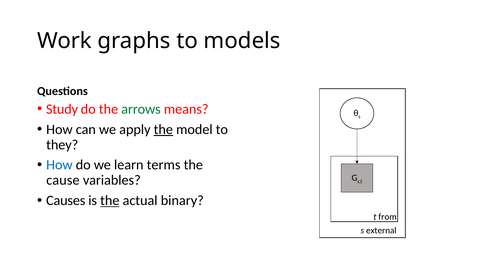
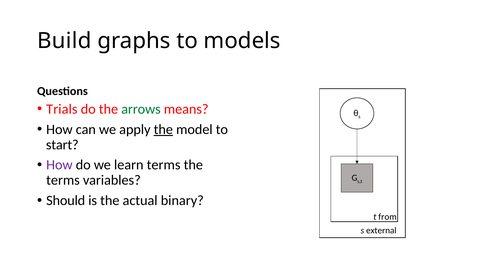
Work: Work -> Build (64, 41)
Study: Study -> Trials (62, 109)
they: they -> start (62, 145)
How colour: blue -> purple (59, 165)
cause: cause -> terms (63, 180)
Causes: Causes -> Should (66, 201)
the underline: present -> none (110, 201)
